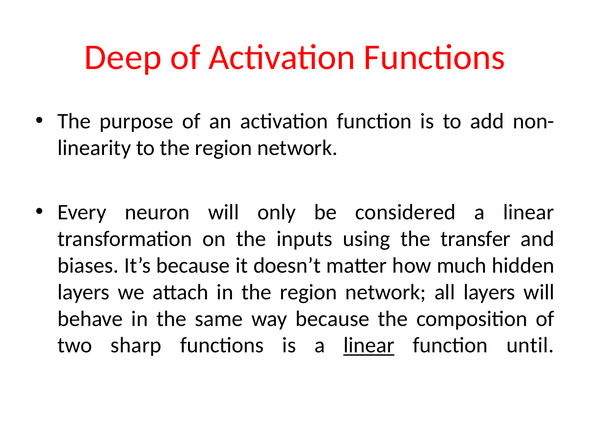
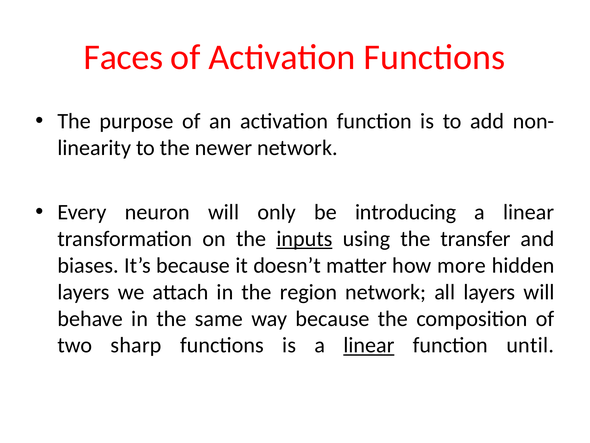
Deep: Deep -> Faces (123, 57)
to the region: region -> newer (224, 148)
considered: considered -> introducing (406, 212)
inputs underline: none -> present (304, 239)
much: much -> more (461, 265)
